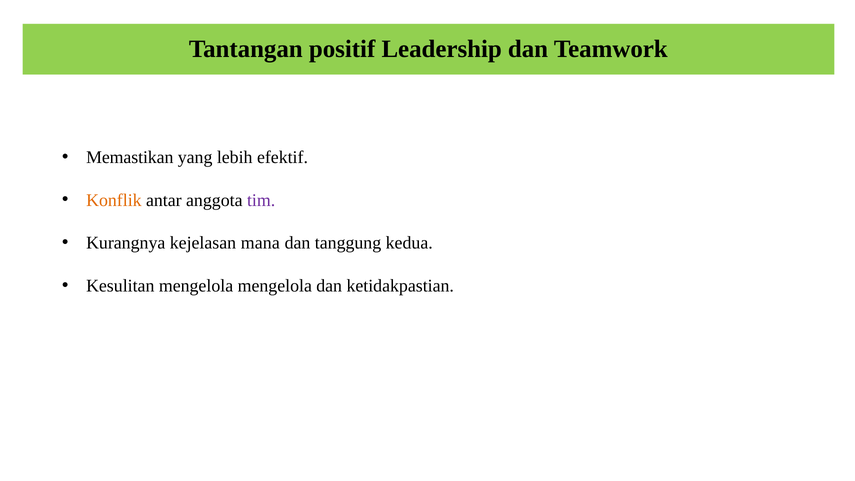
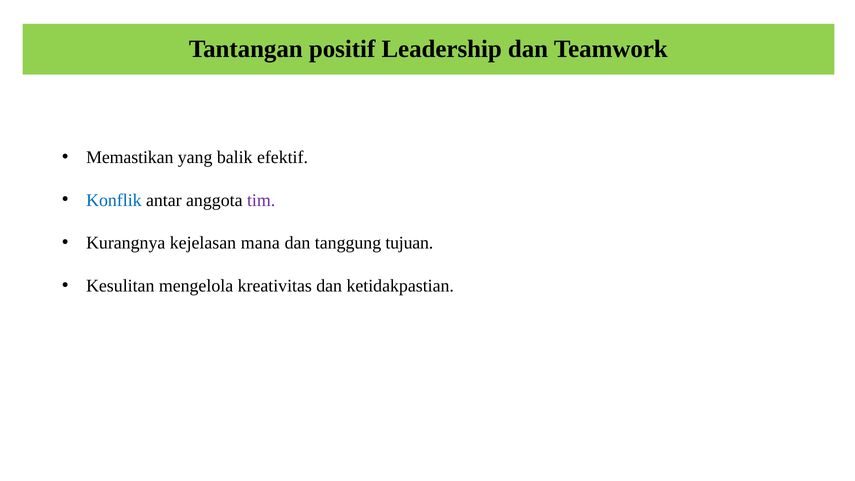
lebih: lebih -> balik (235, 157)
Konflik colour: orange -> blue (114, 200)
kedua: kedua -> tujuan (409, 243)
mengelola mengelola: mengelola -> kreativitas (275, 286)
